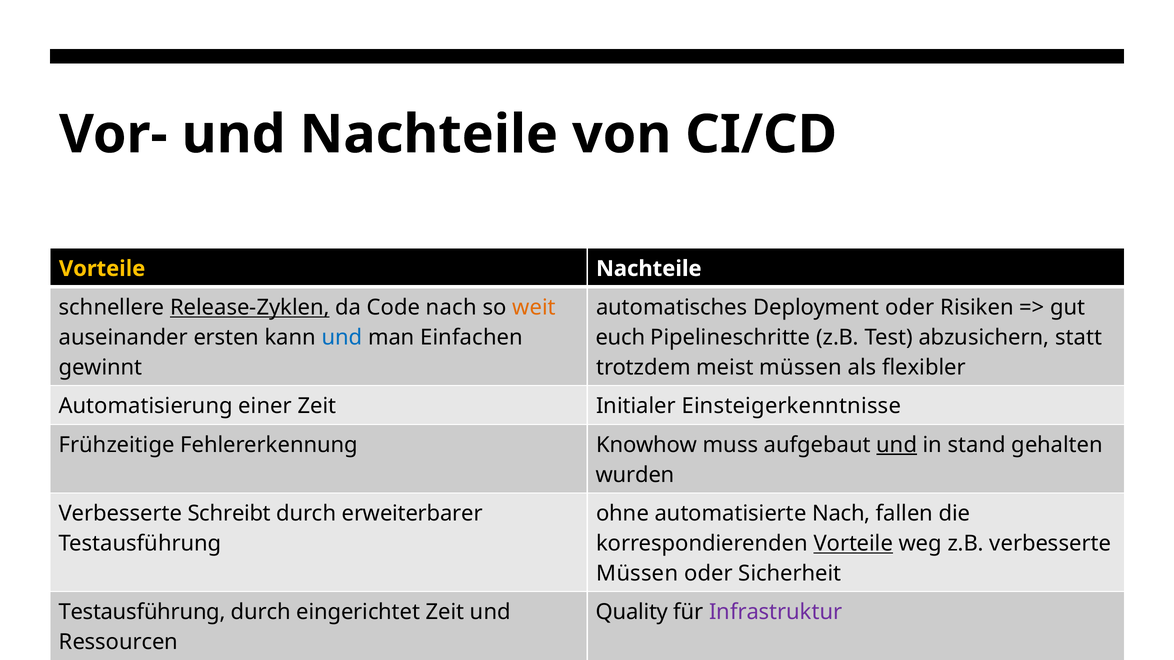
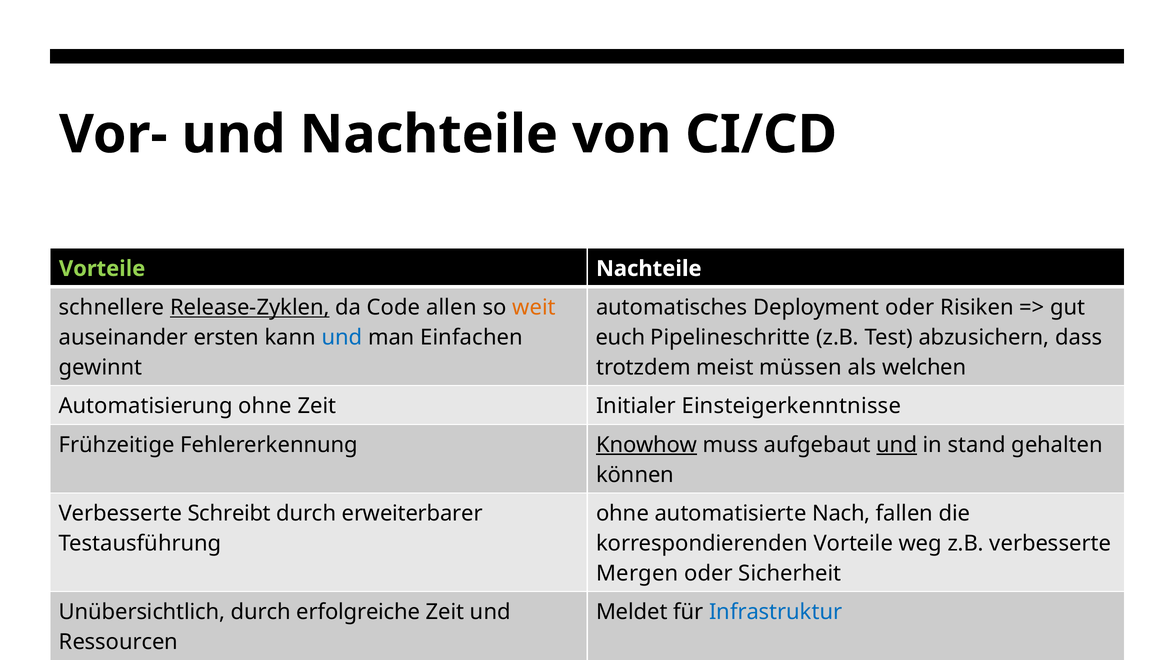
Vorteile colour: yellow -> light green (102, 269)
Code nach: nach -> allen (451, 308)
statt: statt -> dass (1079, 338)
flexibler: flexibler -> welchen (924, 368)
Automatisierung einer: einer -> ohne (265, 406)
Knowhow underline: none -> present (647, 445)
wurden: wurden -> können (635, 475)
Vorteile underline: present -> none (853, 544)
Müssen: Müssen -> Mergen (637, 574)
Testausführung: Testausführung -> Unübersichtlich (142, 613)
eingerichtet: eingerichtet -> erfolgreiche (358, 613)
Quality: Quality -> Meldet (632, 613)
Infrastruktur colour: purple -> blue (776, 613)
